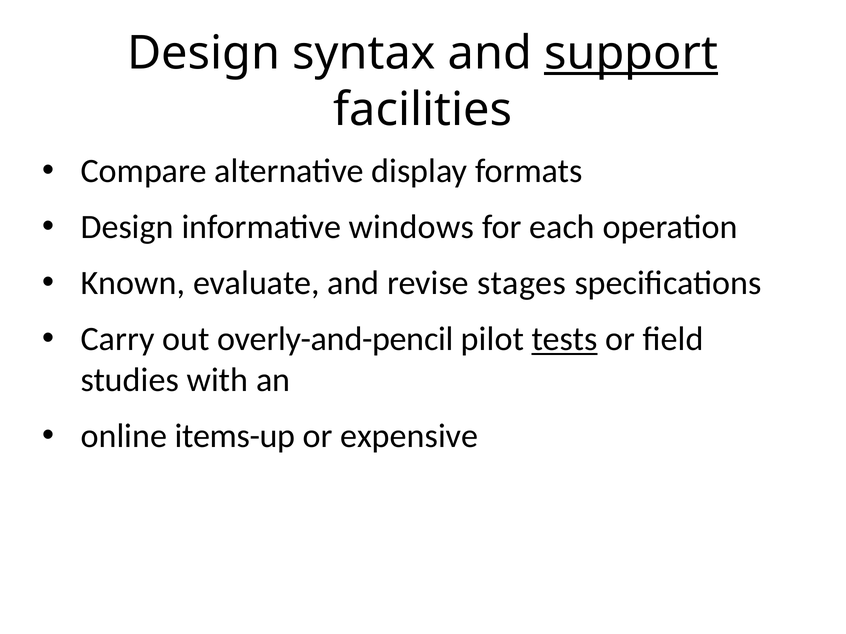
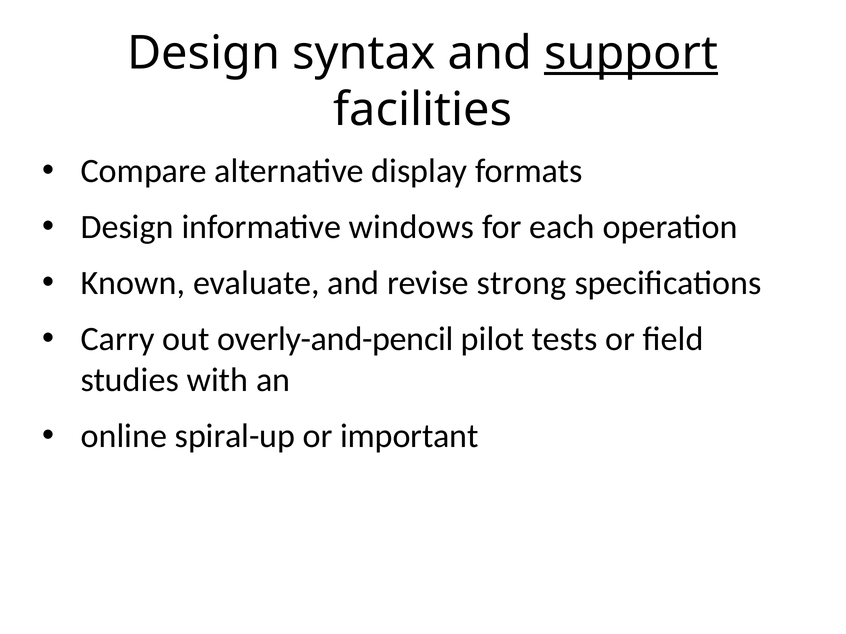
stages: stages -> strong (522, 283)
tests underline: present -> none (565, 339)
items-up: items-up -> spiral-up (235, 436)
expensive: expensive -> important (409, 436)
